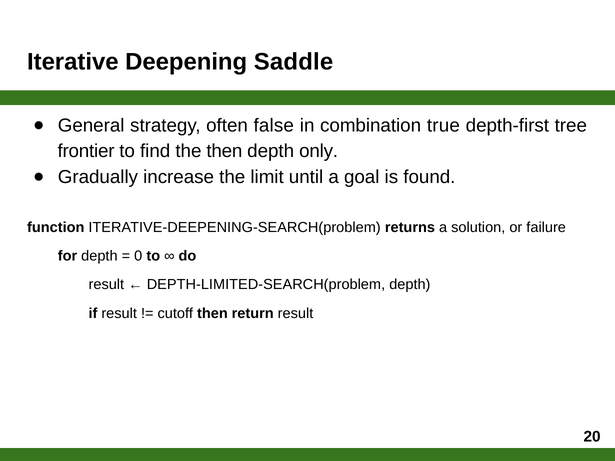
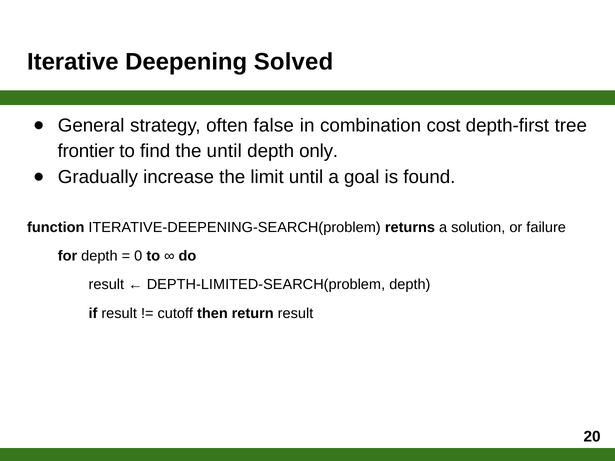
Saddle: Saddle -> Solved (294, 62)
true: true -> cost (444, 125)
the then: then -> until (224, 151)
